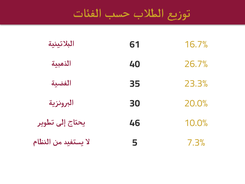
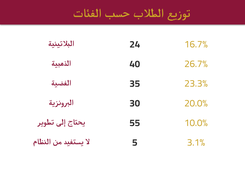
61: 61 -> 24 (135, 44)
46: 46 -> 55 (135, 123)
7.3%: 7.3% -> 3.1% (196, 142)
